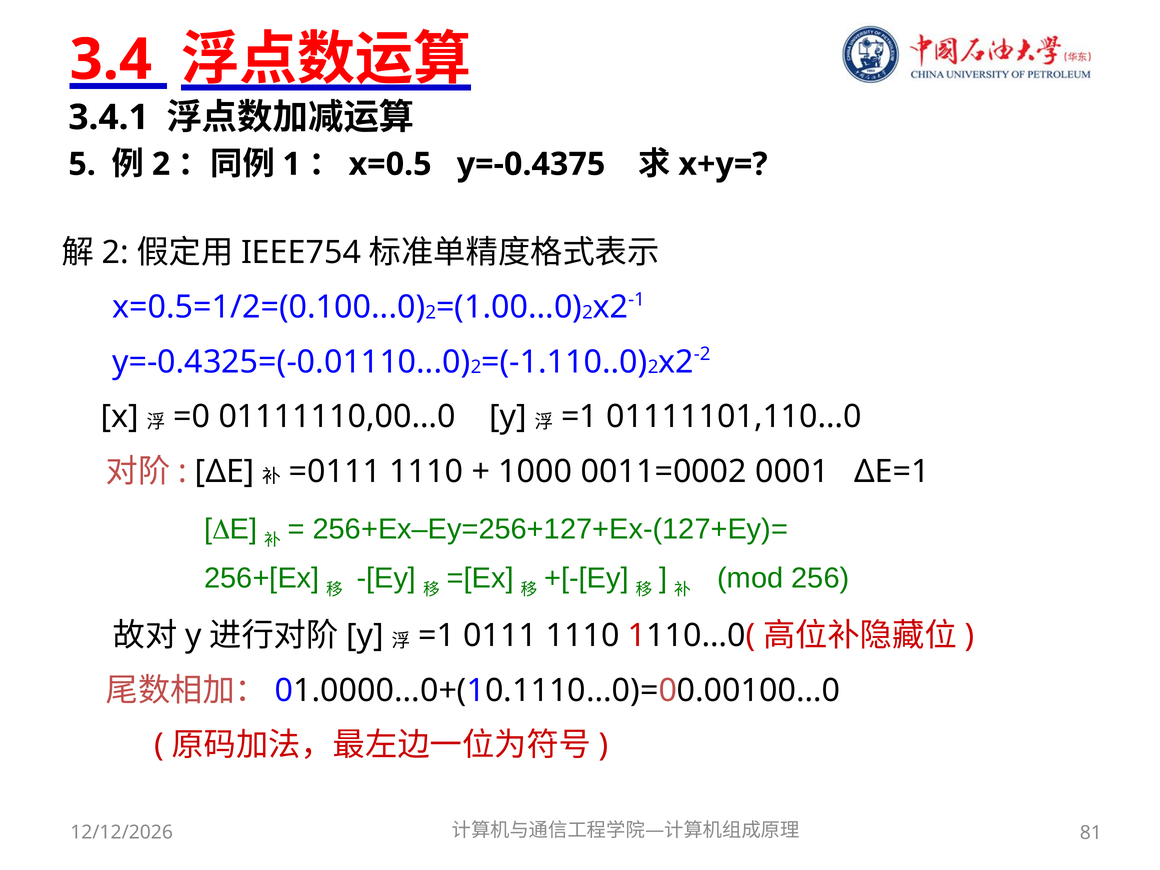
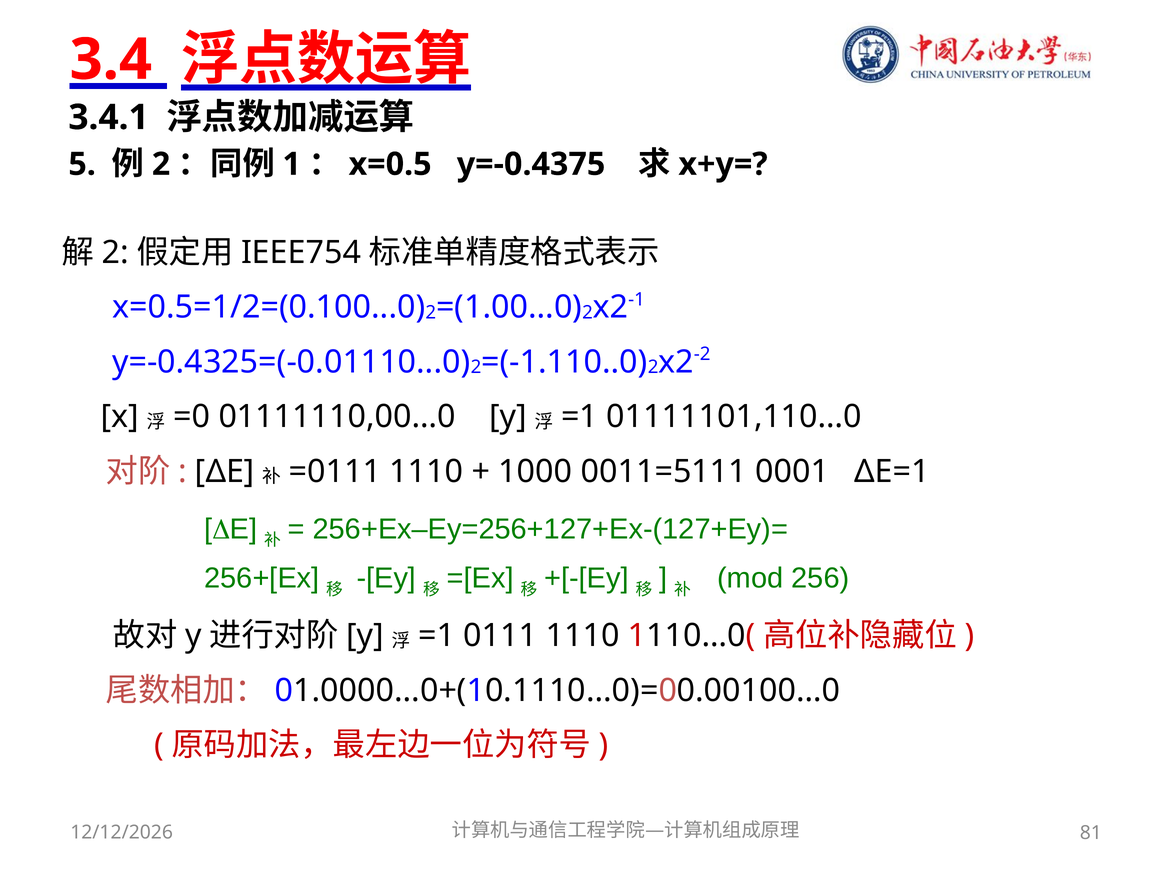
0011=0002: 0011=0002 -> 0011=5111 (664, 471)
